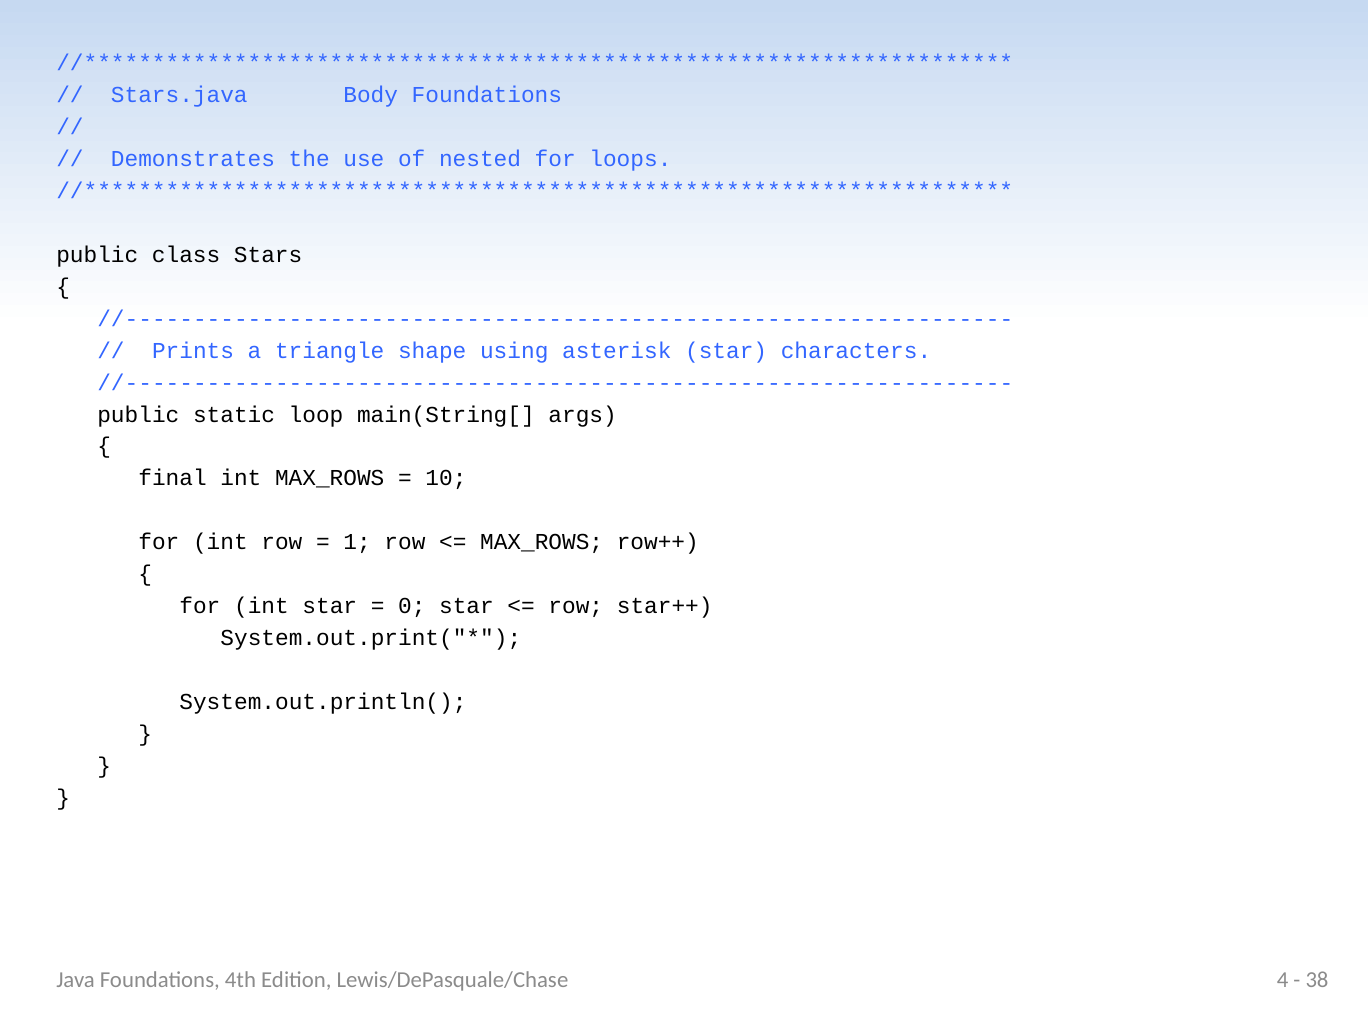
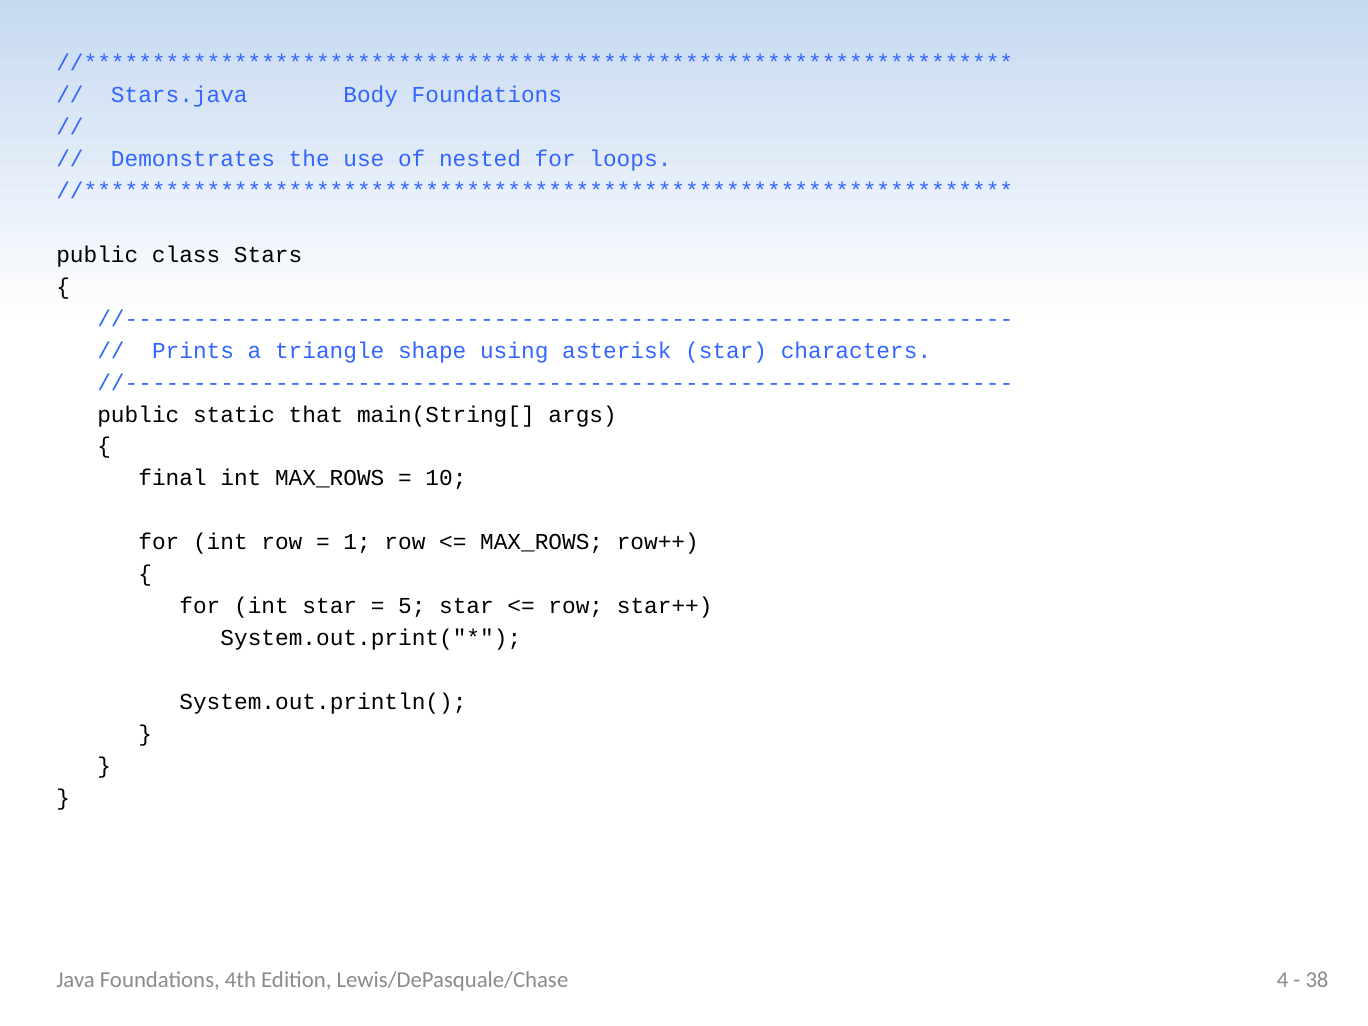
loop: loop -> that (316, 415)
0: 0 -> 5 (412, 606)
